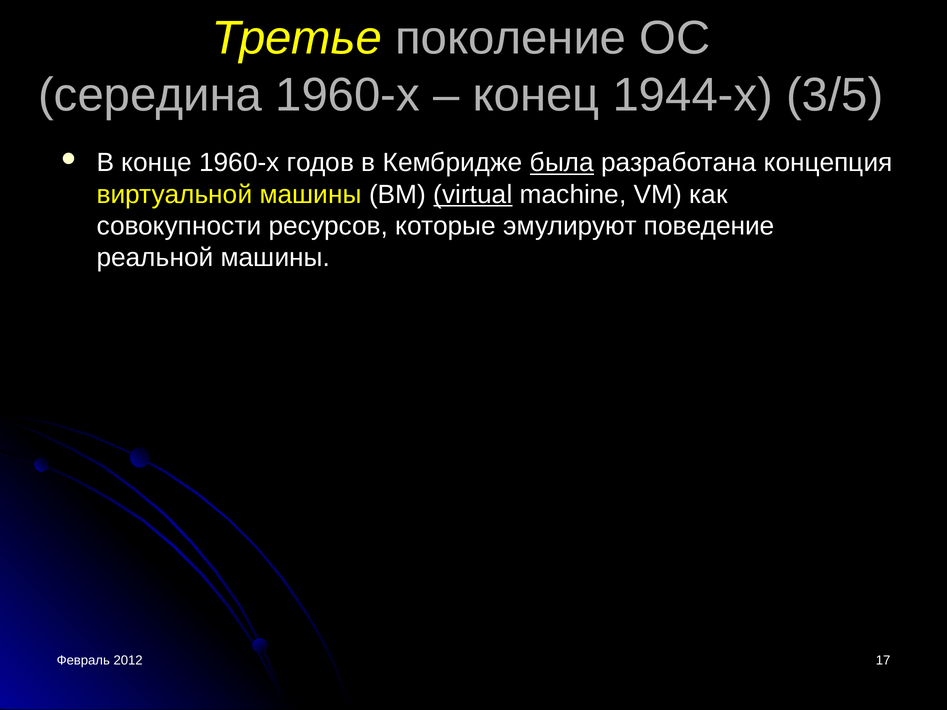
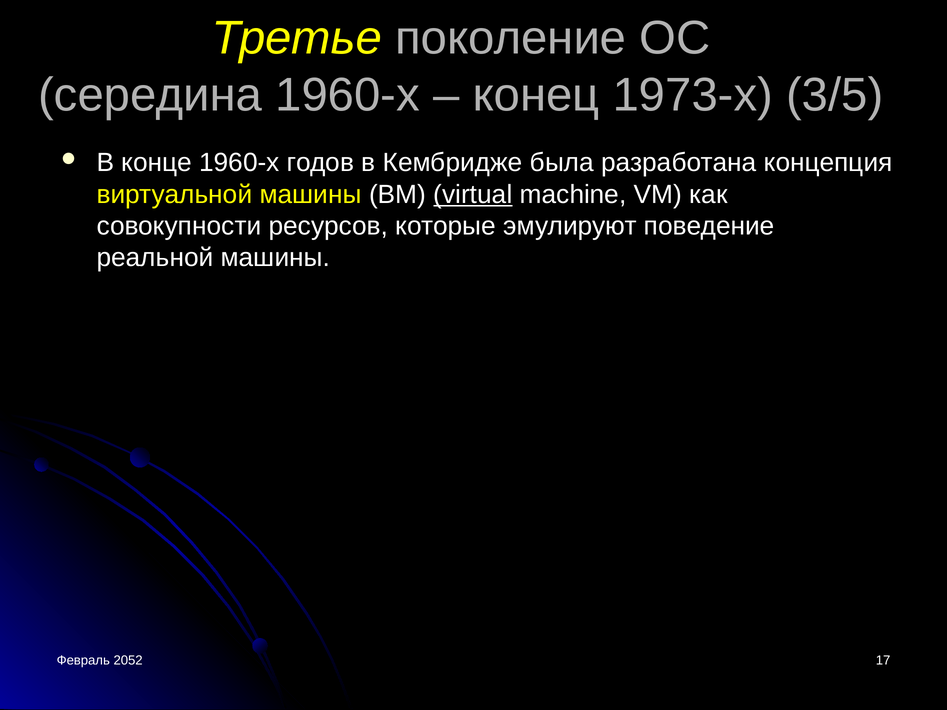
1944-х: 1944-х -> 1973-х (693, 95)
была underline: present -> none (562, 163)
2012: 2012 -> 2052 (128, 661)
